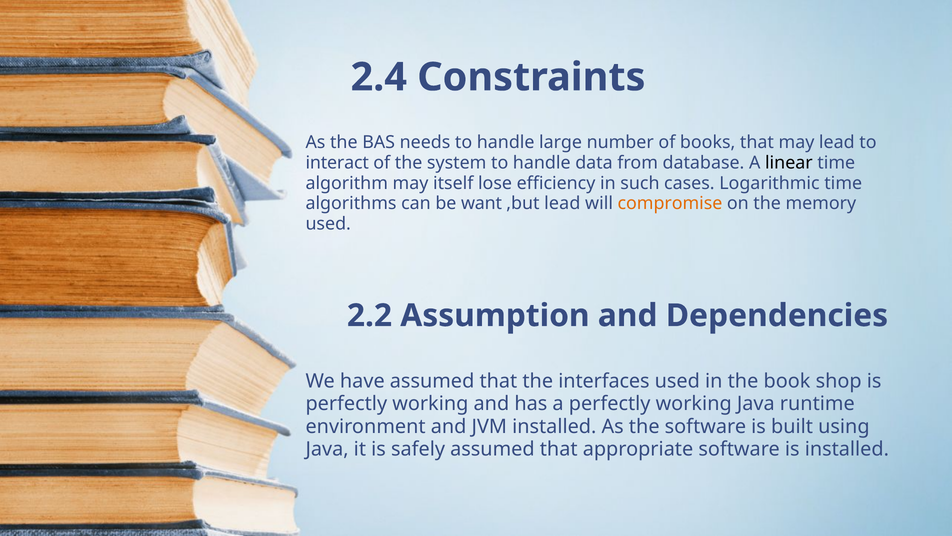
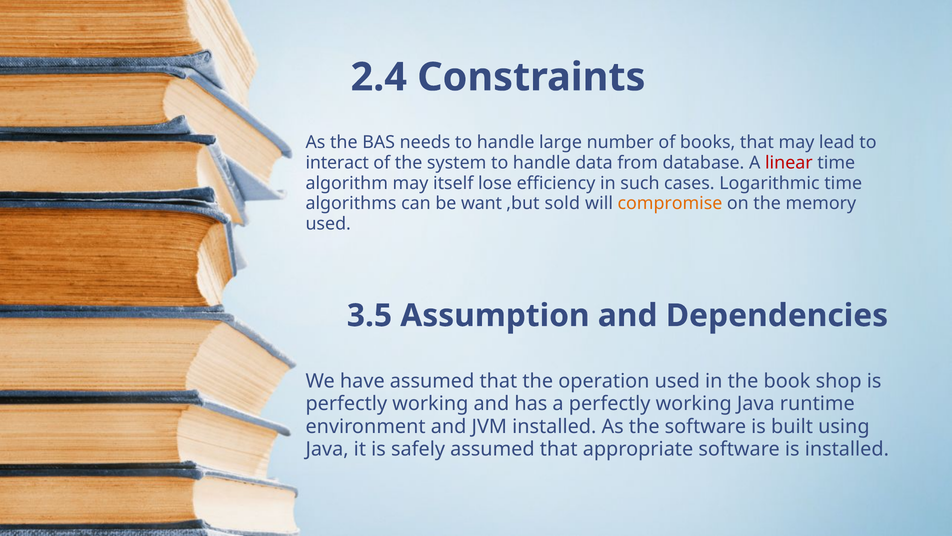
linear colour: black -> red (789, 163)
,but lead: lead -> sold (562, 203)
2.2: 2.2 -> 3.5 (369, 315)
interfaces: interfaces -> operation (604, 381)
